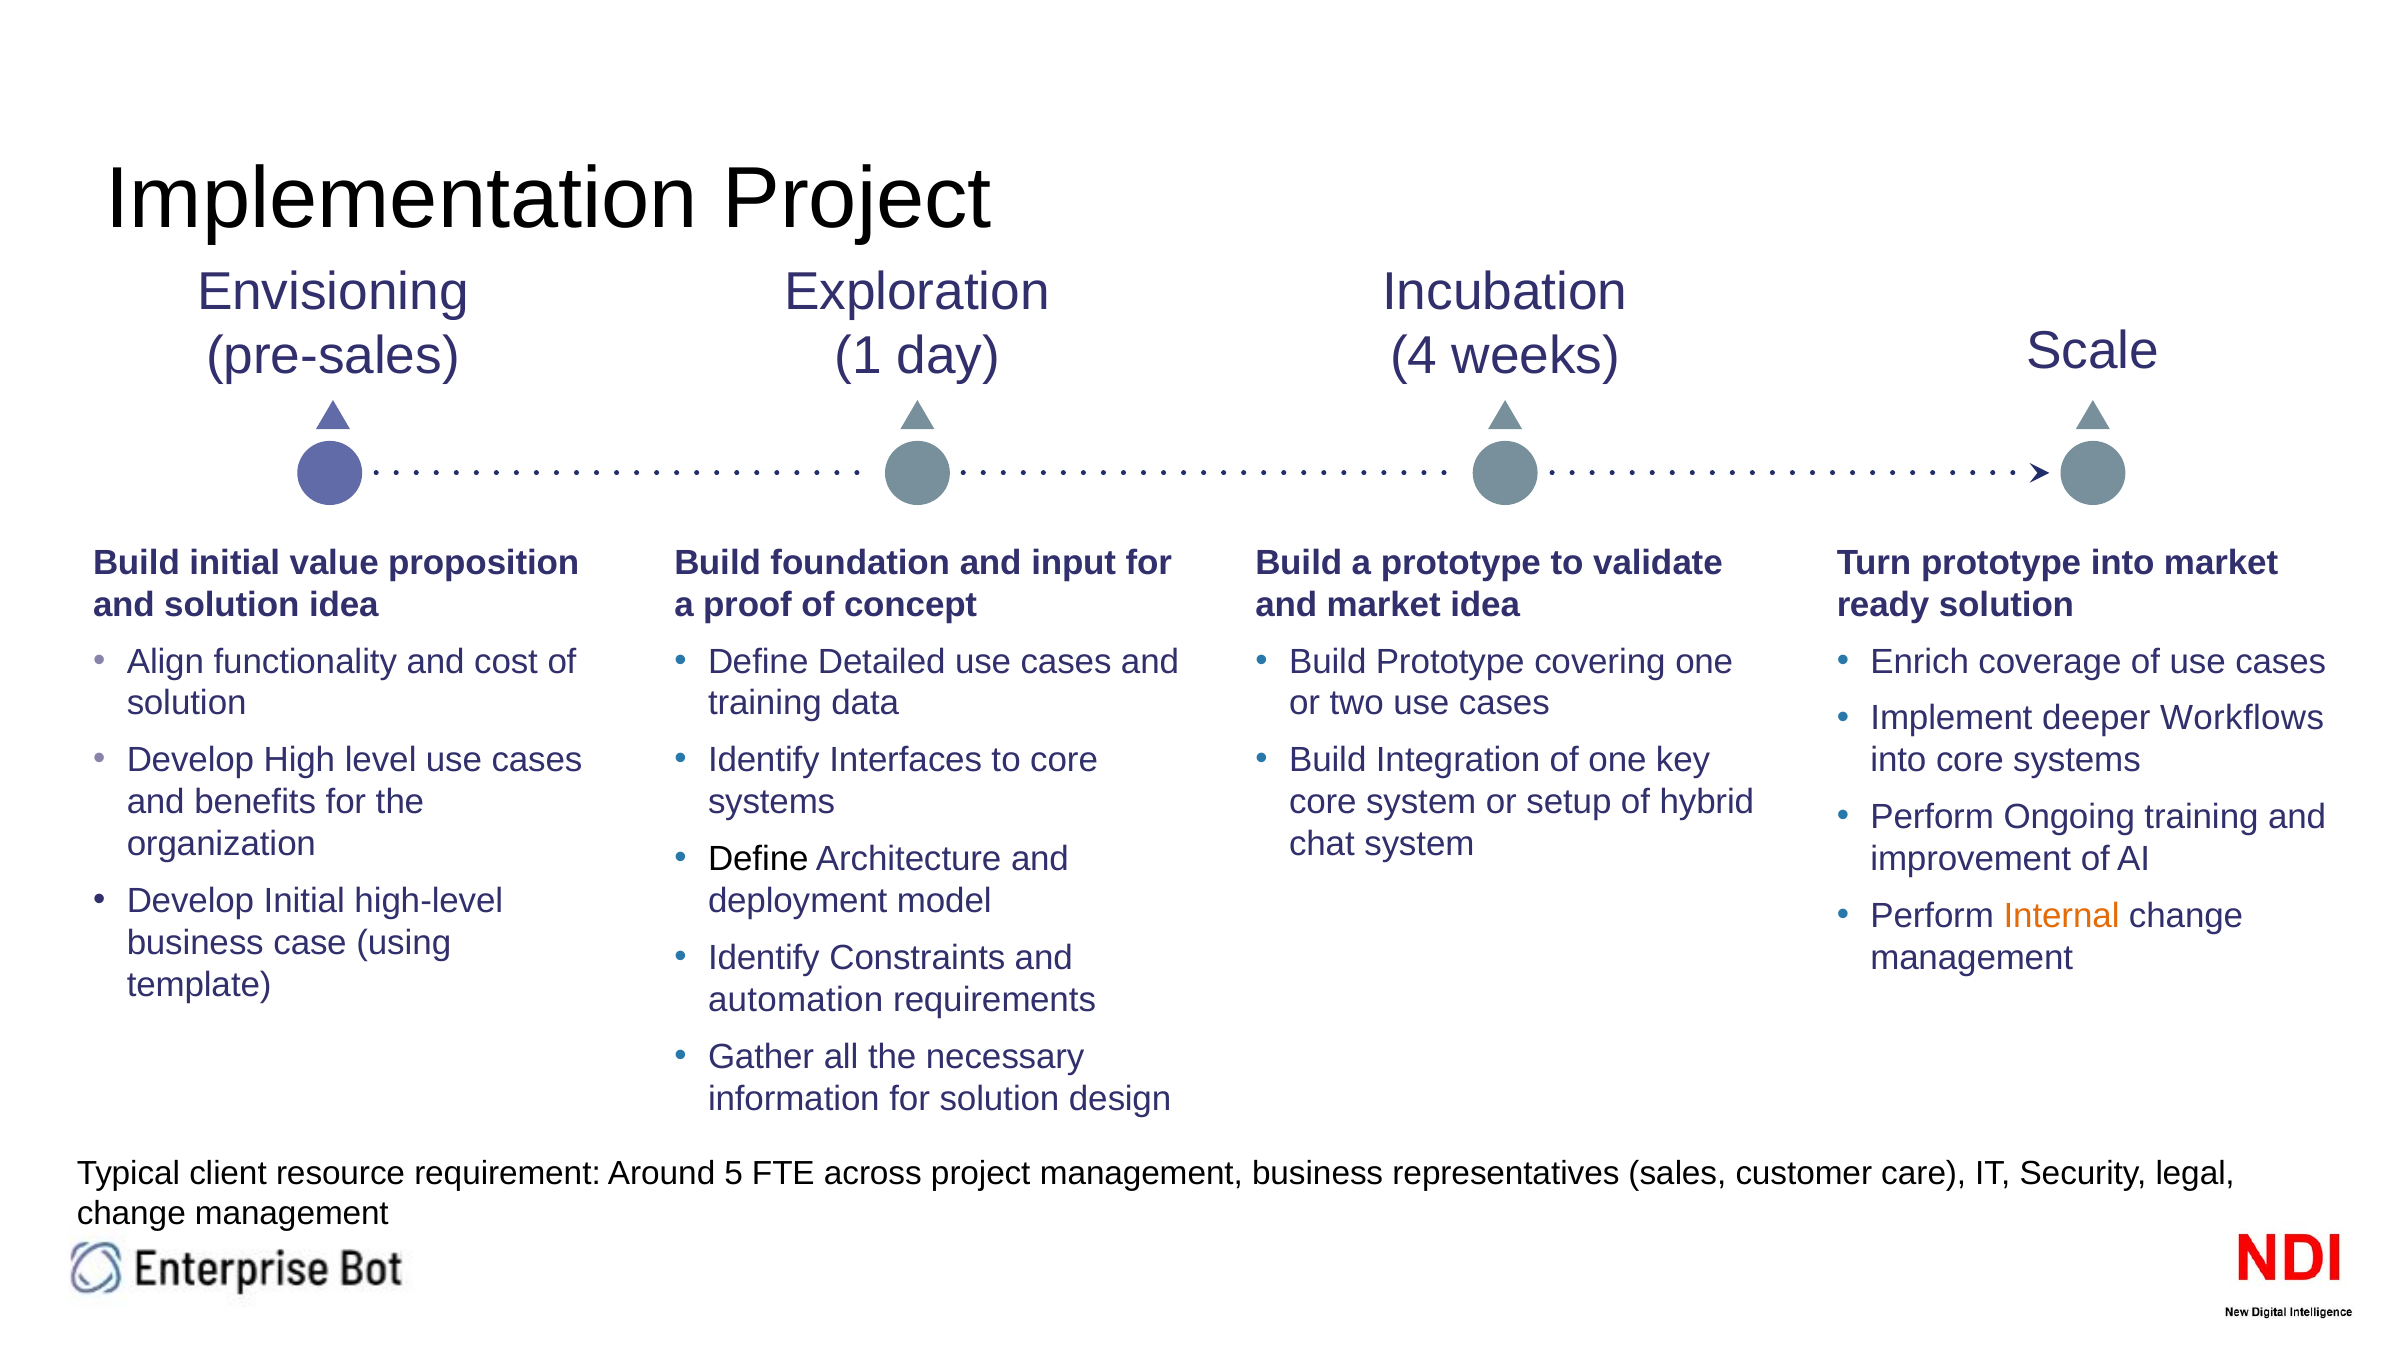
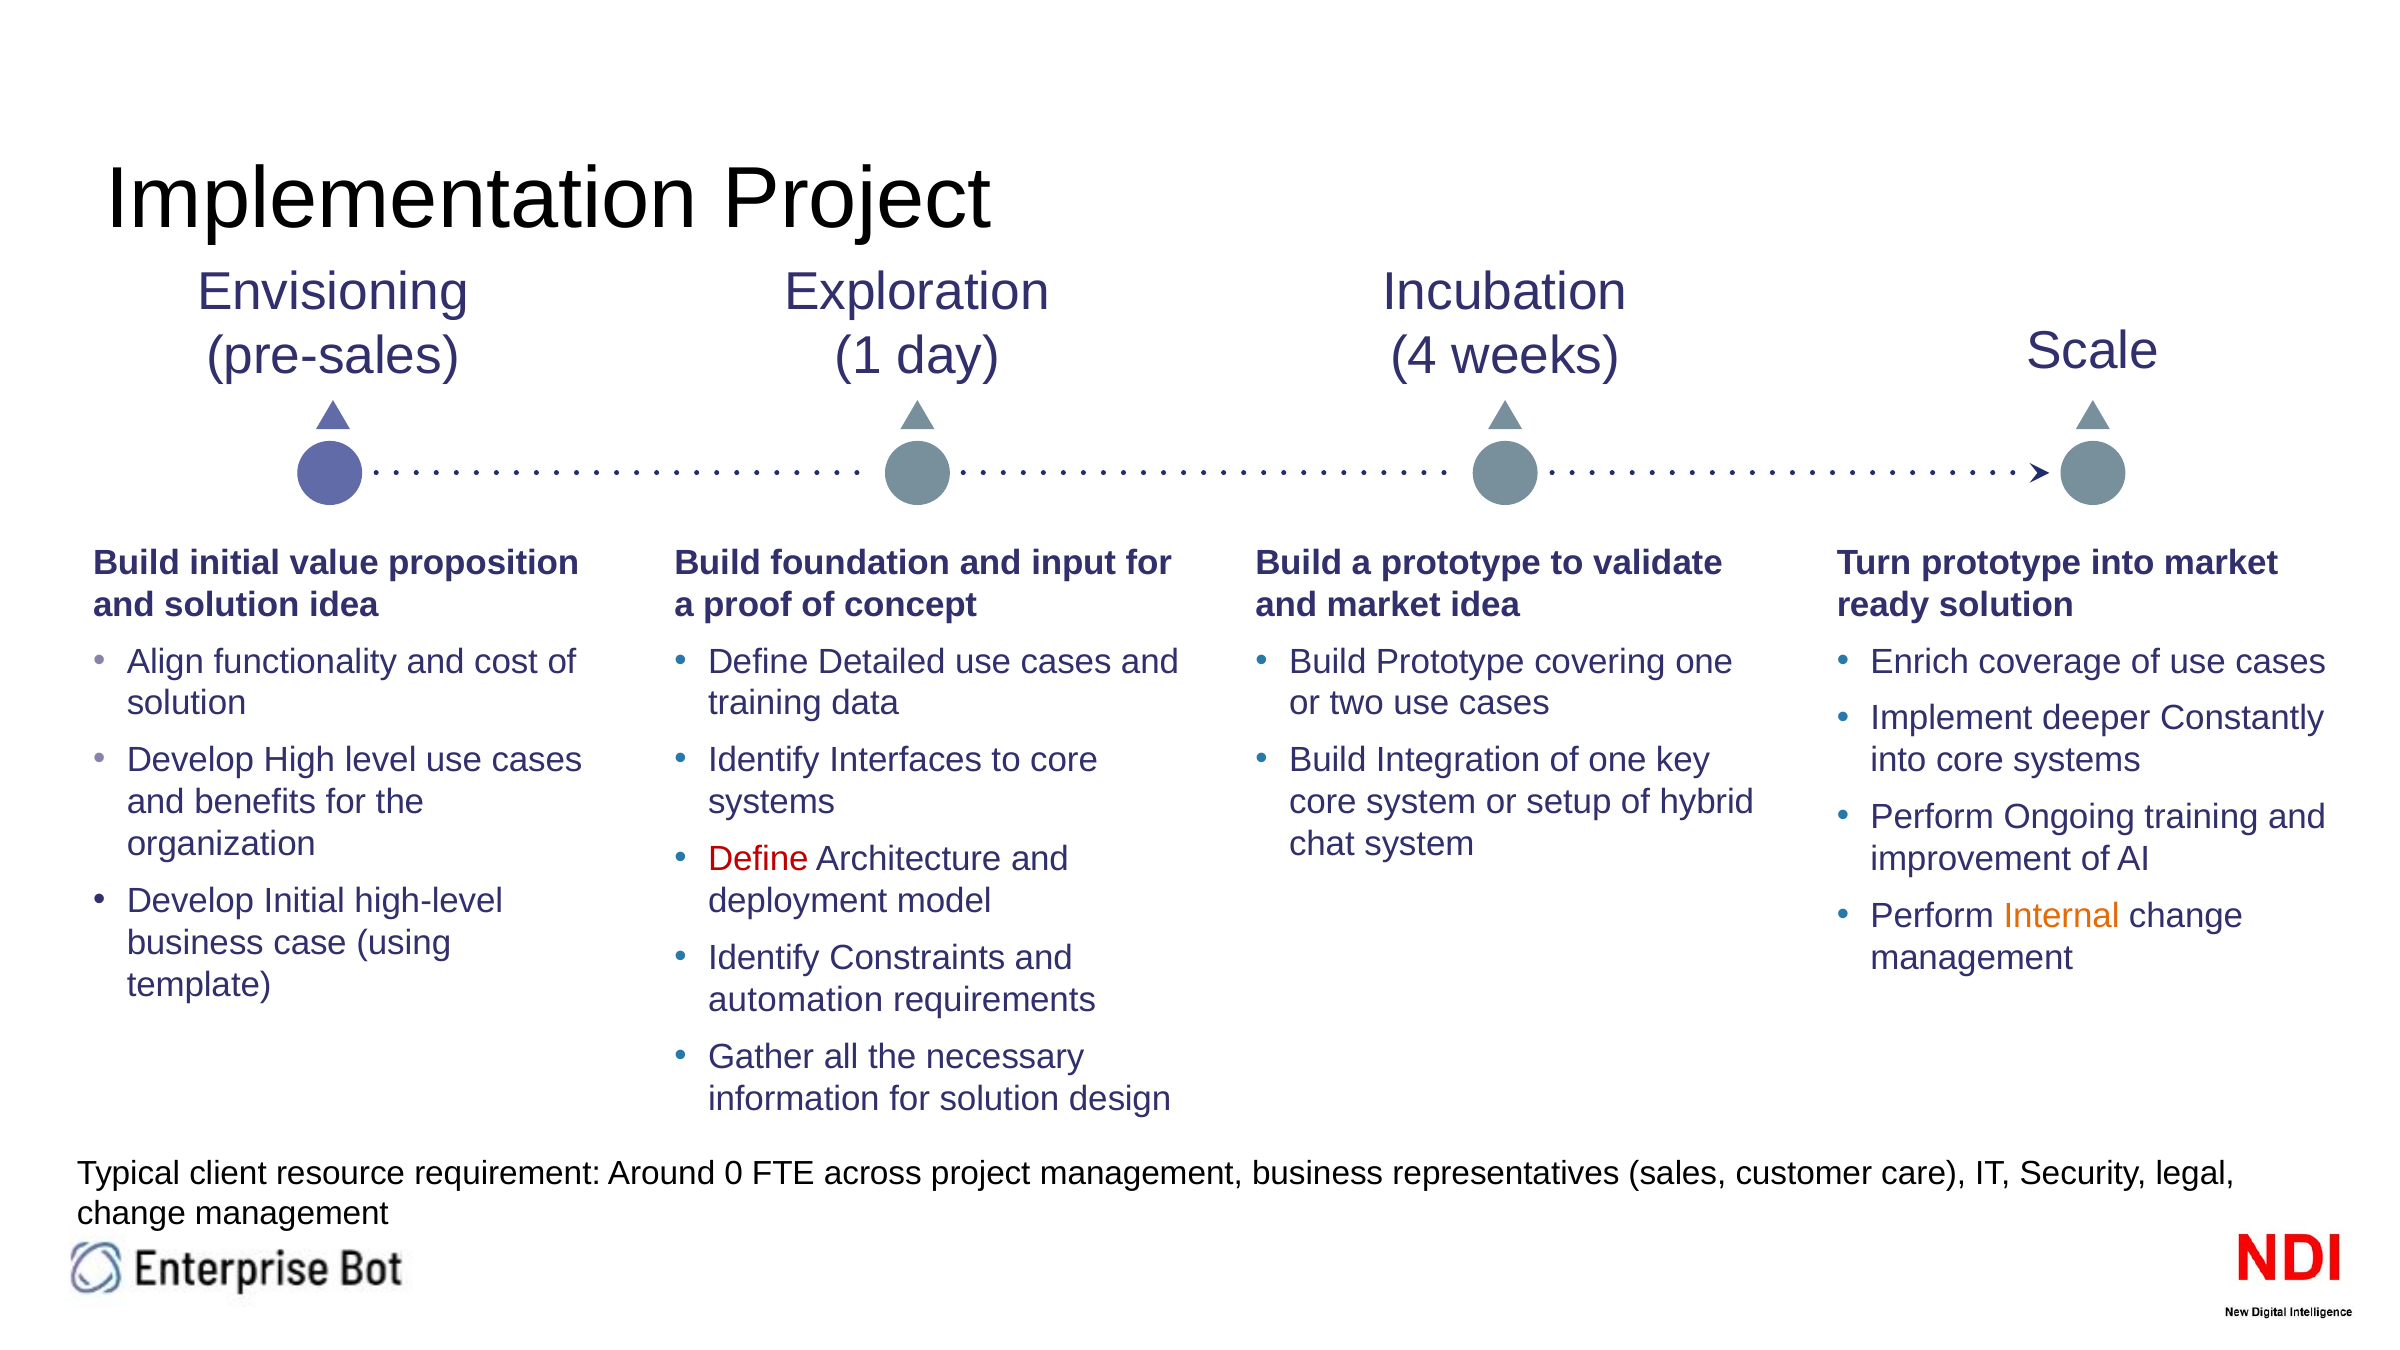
Workflows: Workflows -> Constantly (2242, 718)
Define colour: black -> red (758, 859)
5: 5 -> 0 (734, 1173)
